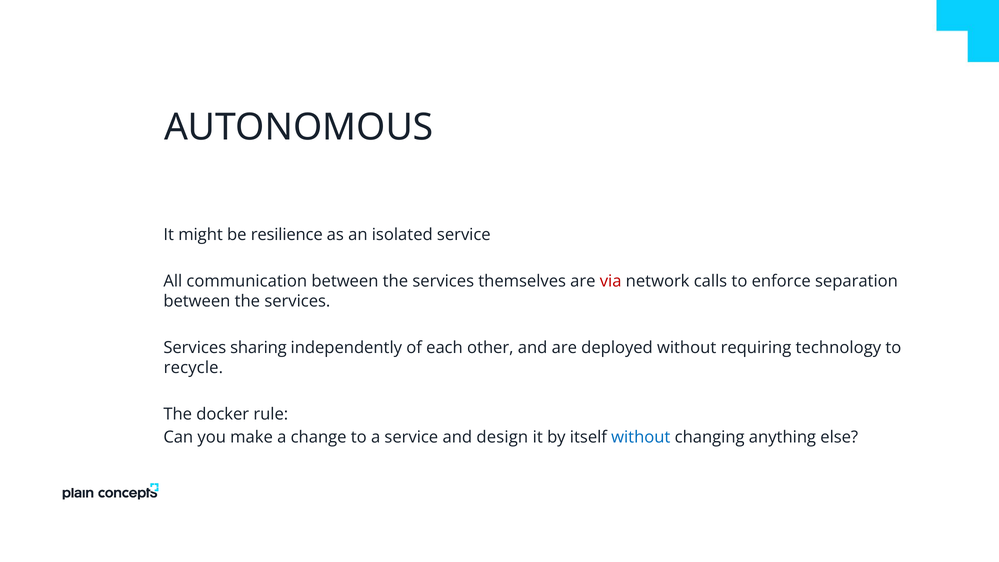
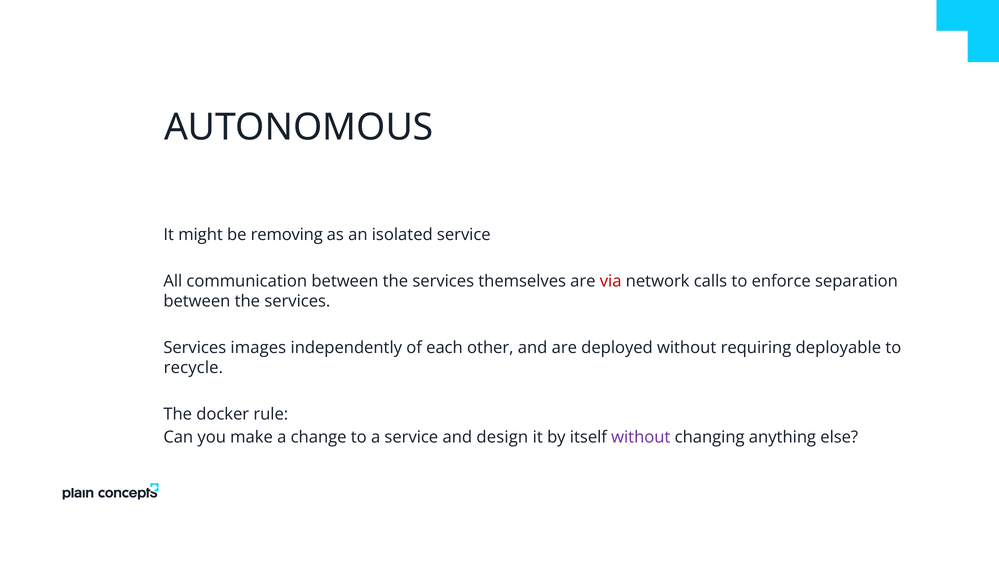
resilience: resilience -> removing (287, 235)
sharing: sharing -> images (258, 348)
technology: technology -> deployable (838, 348)
without colour: blue -> purple (641, 437)
